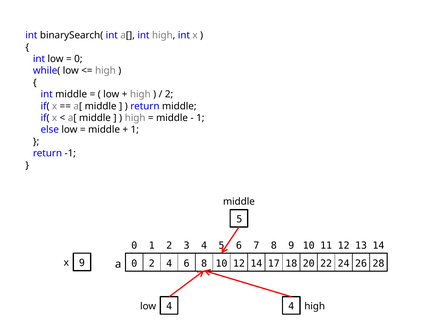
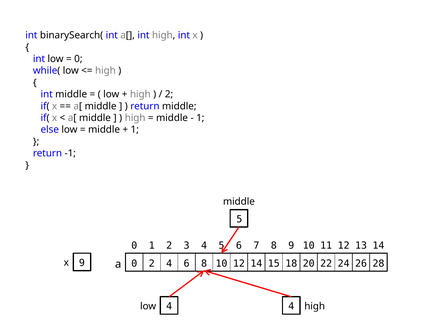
17: 17 -> 15 (274, 264)
